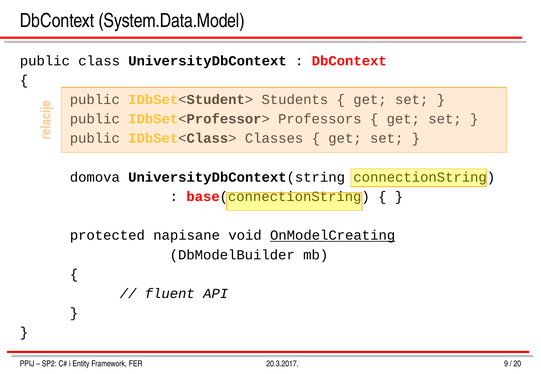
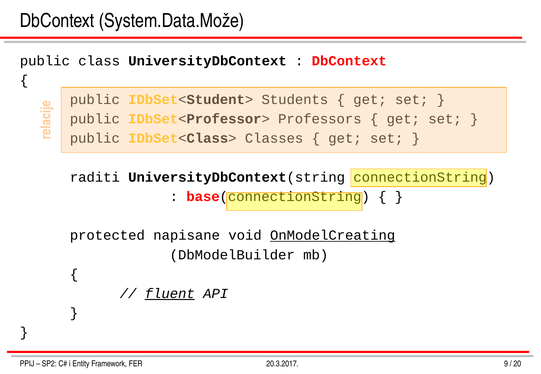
System.Data.Model: System.Data.Model -> System.Data.Može (171, 21)
domova: domova -> raditi (95, 177)
fluent underline: none -> present (170, 294)
